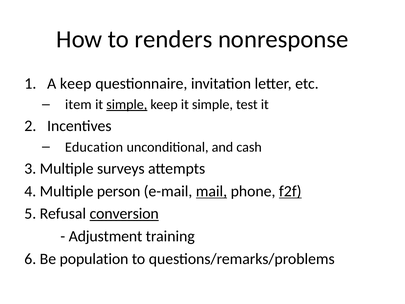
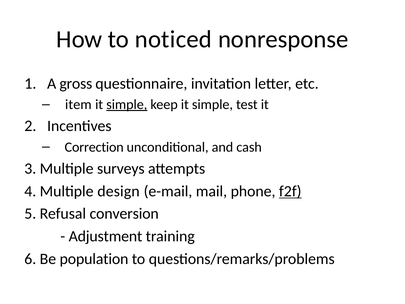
renders: renders -> noticed (173, 39)
A keep: keep -> gross (76, 83)
Education: Education -> Correction (94, 147)
person: person -> design (119, 191)
mail underline: present -> none (211, 191)
conversion underline: present -> none (124, 214)
